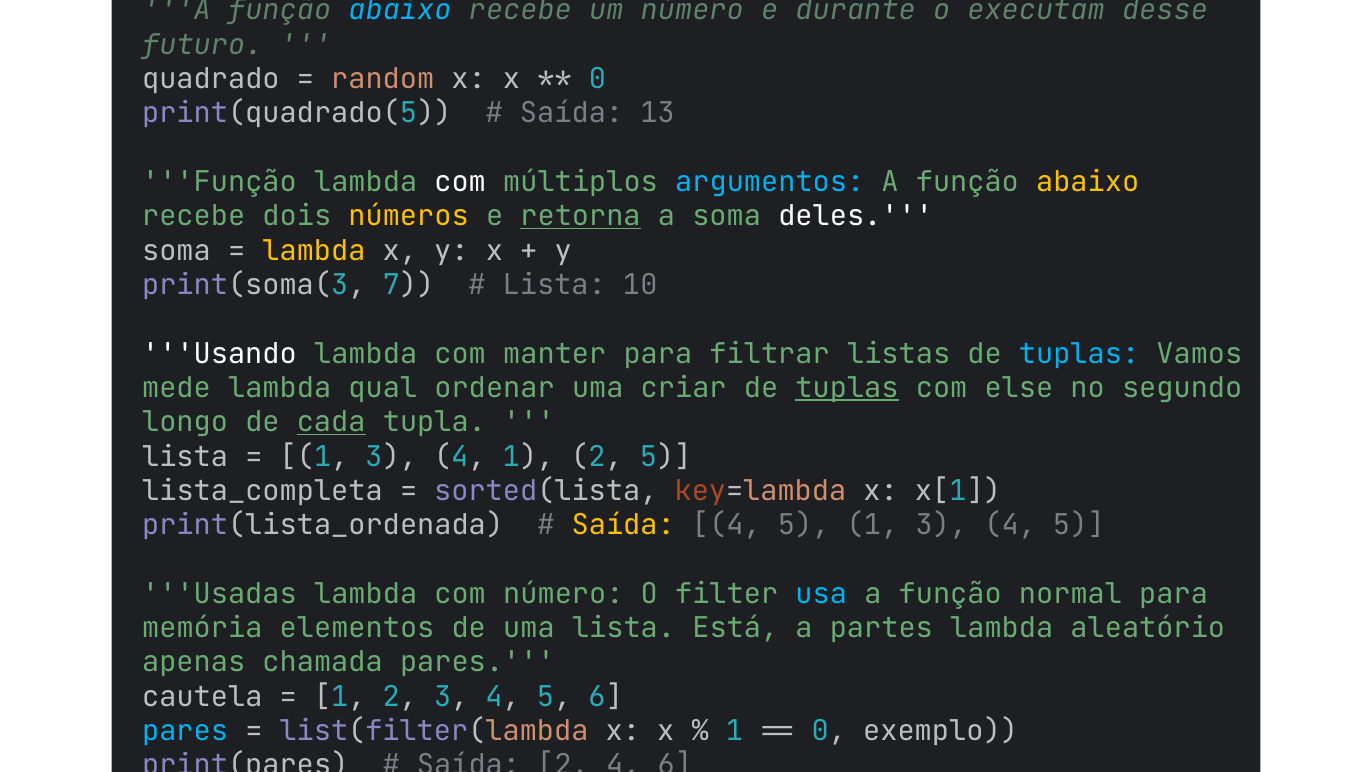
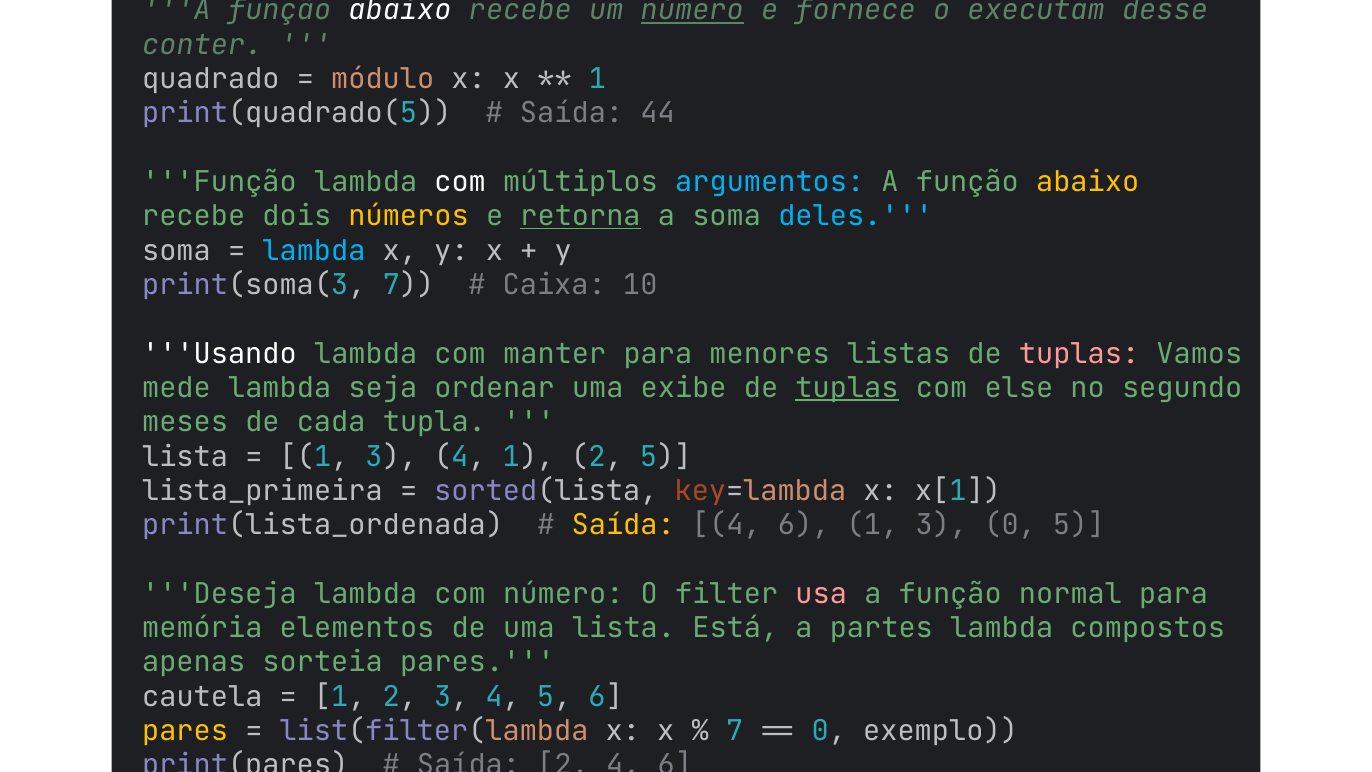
abaixo colour: light blue -> white (400, 10)
número underline: none -> present (692, 10)
durante: durante -> fornece (856, 10)
futuro: futuro -> conter (202, 45)
random: random -> módulo (383, 79)
0: 0 -> 1 (597, 79)
13: 13 -> 44 (657, 113)
deles colour: white -> light blue (856, 216)
lambda colour: yellow -> light blue (314, 251)
Lista: Lista -> Caixa (554, 285)
filtrar: filtrar -> menores (770, 354)
tuplas colour: light blue -> pink (1079, 354)
qual: qual -> seja (383, 388)
criar: criar -> exibe (684, 388)
longo: longo -> meses (185, 422)
cada underline: present -> none (331, 422)
lista_completa: lista_completa -> lista_primeira (262, 491)
5: 5 -> 6 (804, 525)
4: 4 -> 0 (1010, 525)
Usadas: Usadas -> Deseja (219, 594)
usa colour: light blue -> pink (821, 594)
aleatório: aleatório -> compostos (1148, 628)
chamada: chamada -> sorteia (323, 662)
pares colour: light blue -> yellow (185, 731)
1: 1 -> 7 (735, 731)
